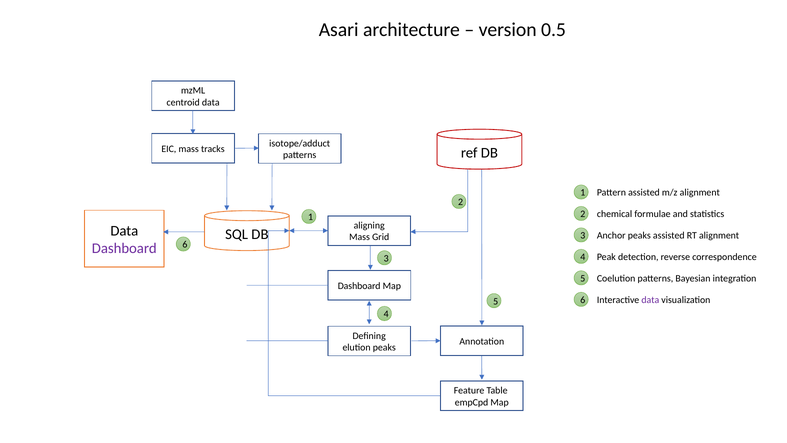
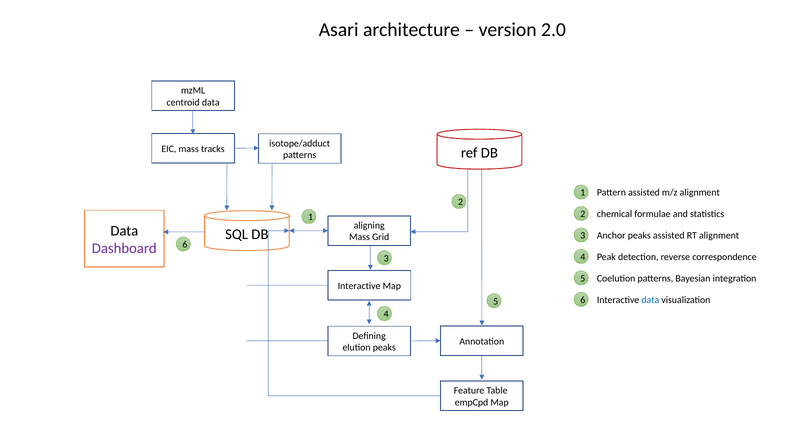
0.5: 0.5 -> 2.0 (553, 30)
Dashboard: Dashboard -> Interactive (359, 286)
data colour: purple -> blue (650, 300)
